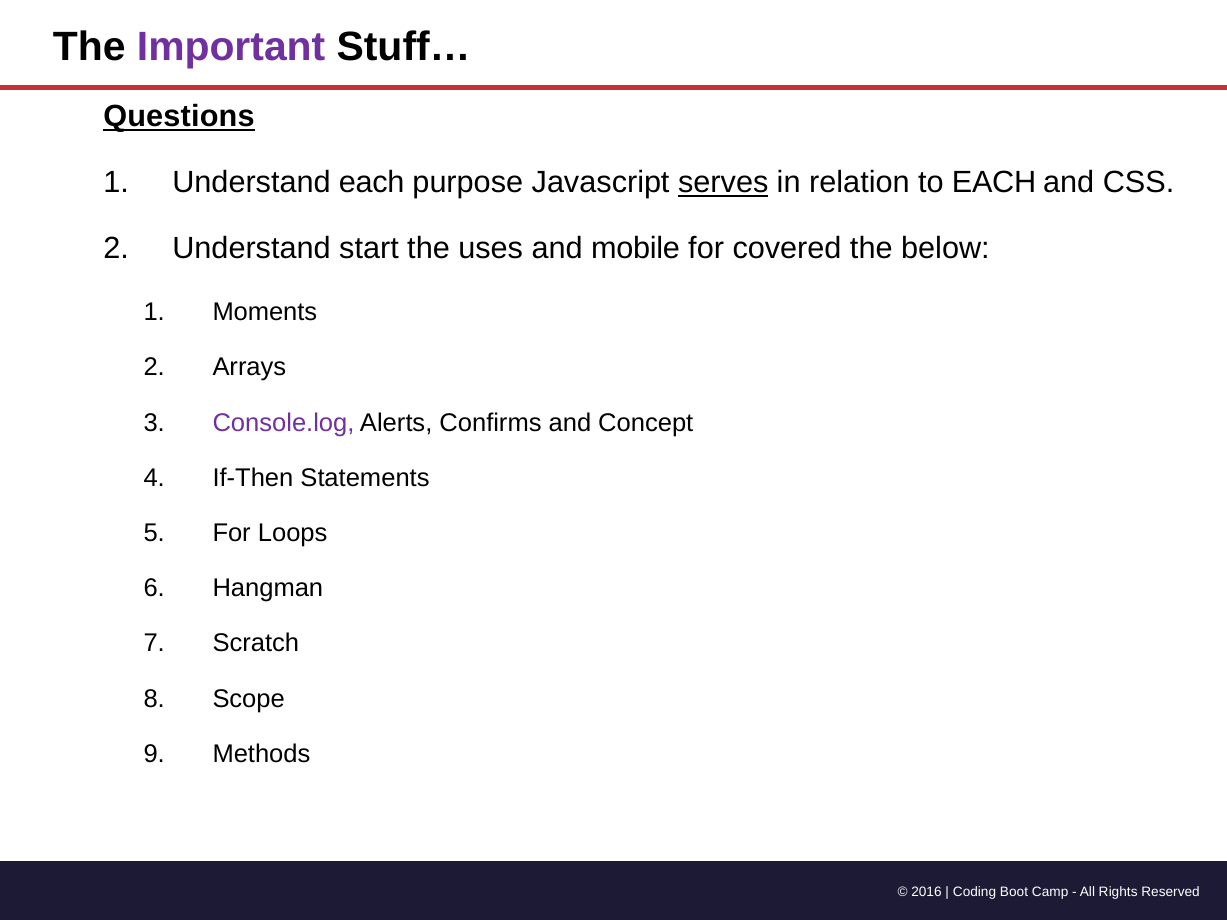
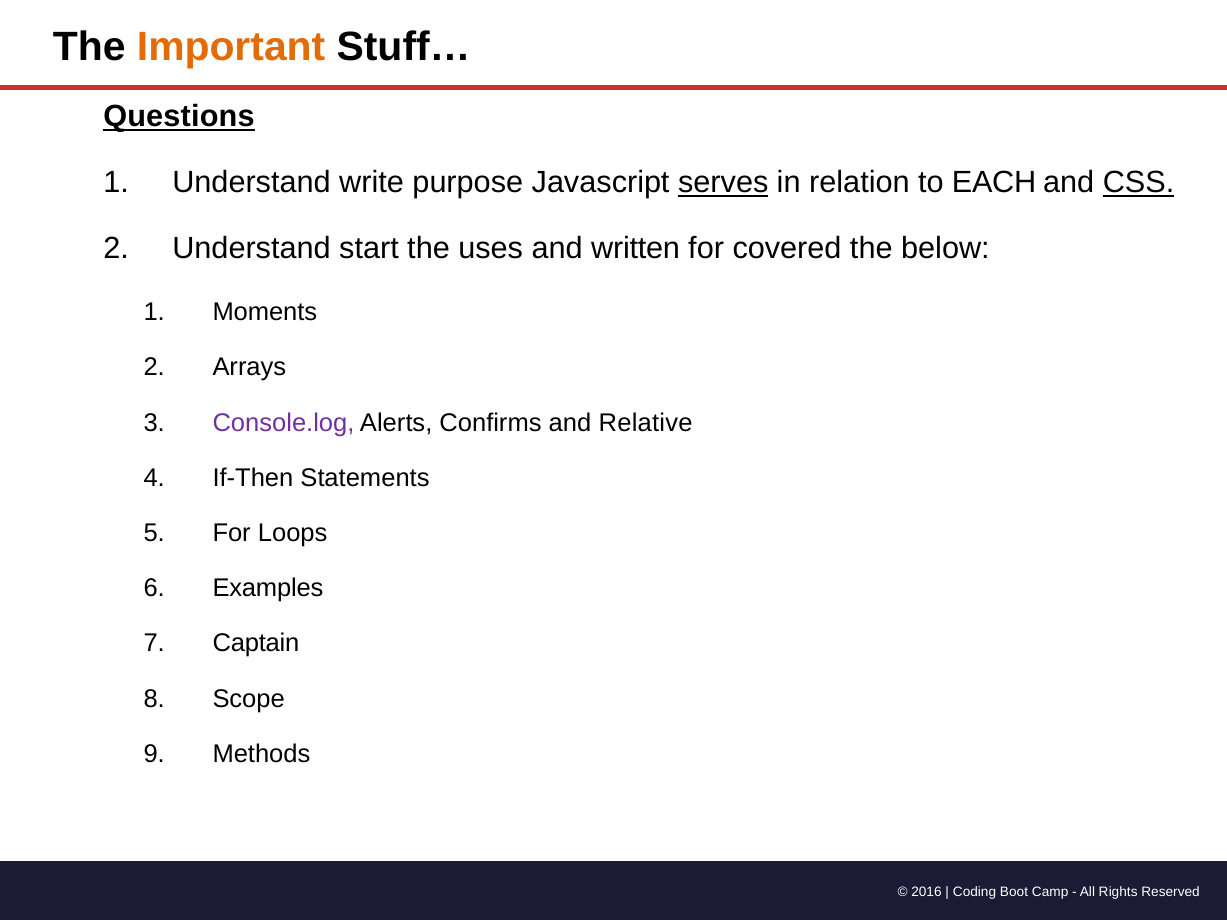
Important colour: purple -> orange (231, 47)
Understand each: each -> write (372, 183)
CSS underline: none -> present (1139, 183)
mobile: mobile -> written (636, 249)
Concept: Concept -> Relative (646, 423)
Hangman: Hangman -> Examples (268, 588)
Scratch: Scratch -> Captain (256, 644)
